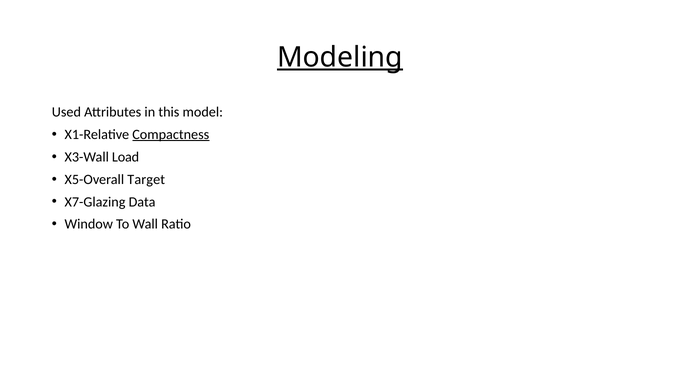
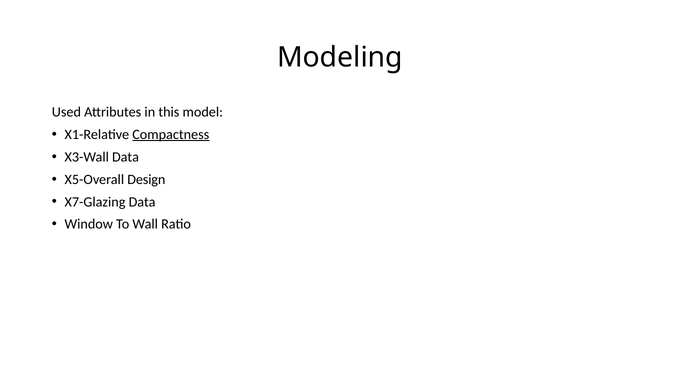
Modeling underline: present -> none (340, 57)
X3-Wall Load: Load -> Data (126, 157)
Target: Target -> Design (146, 179)
